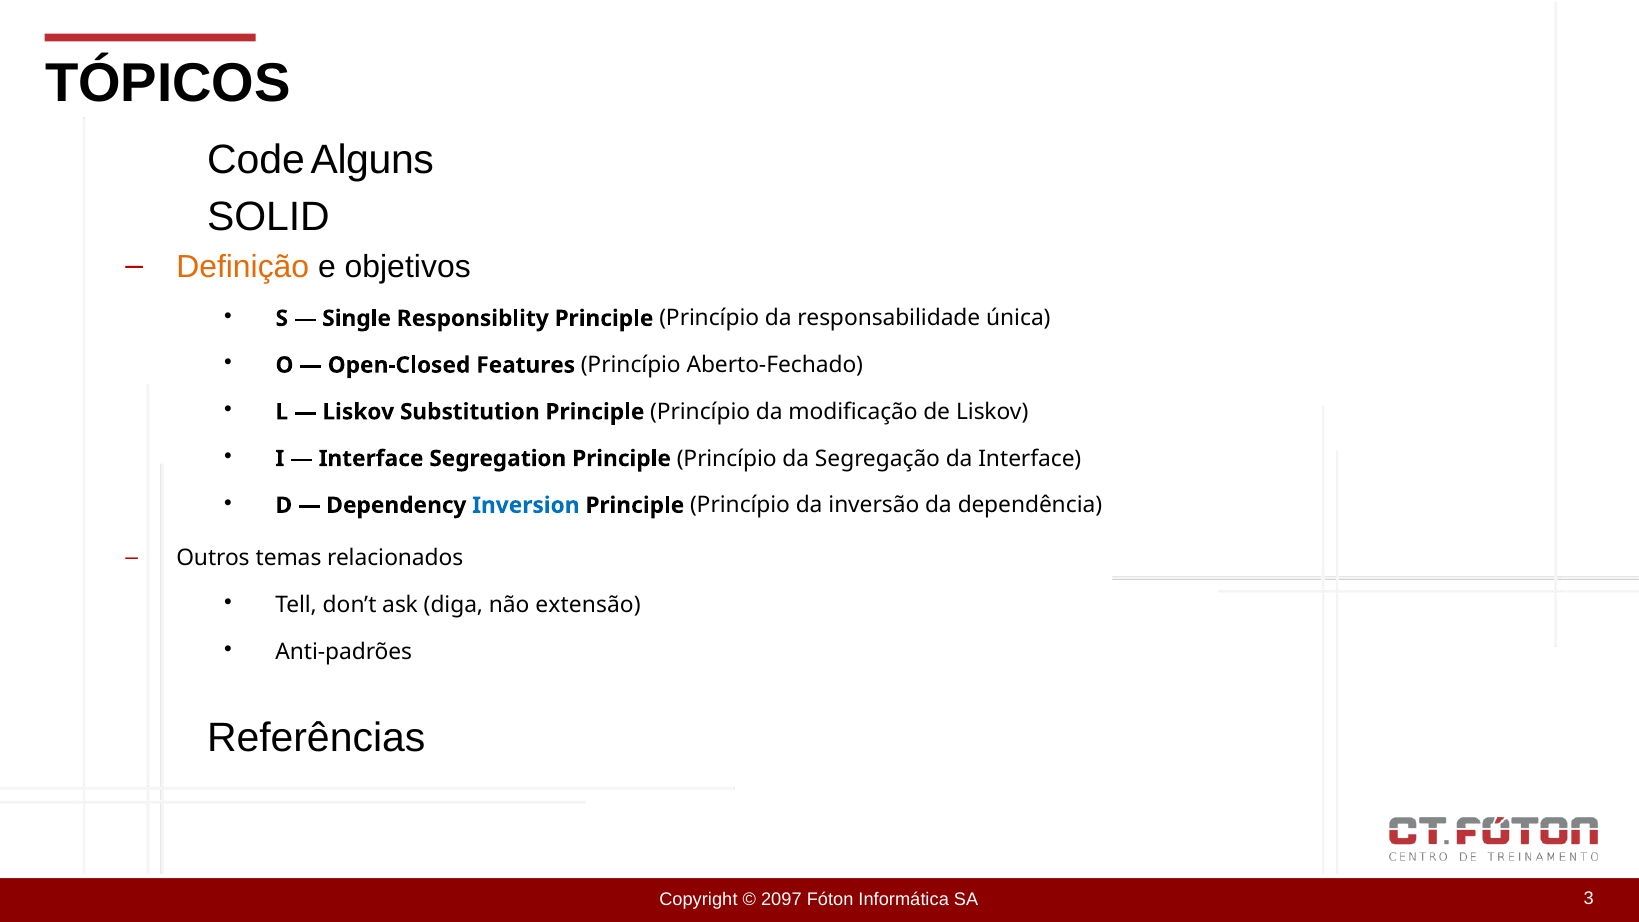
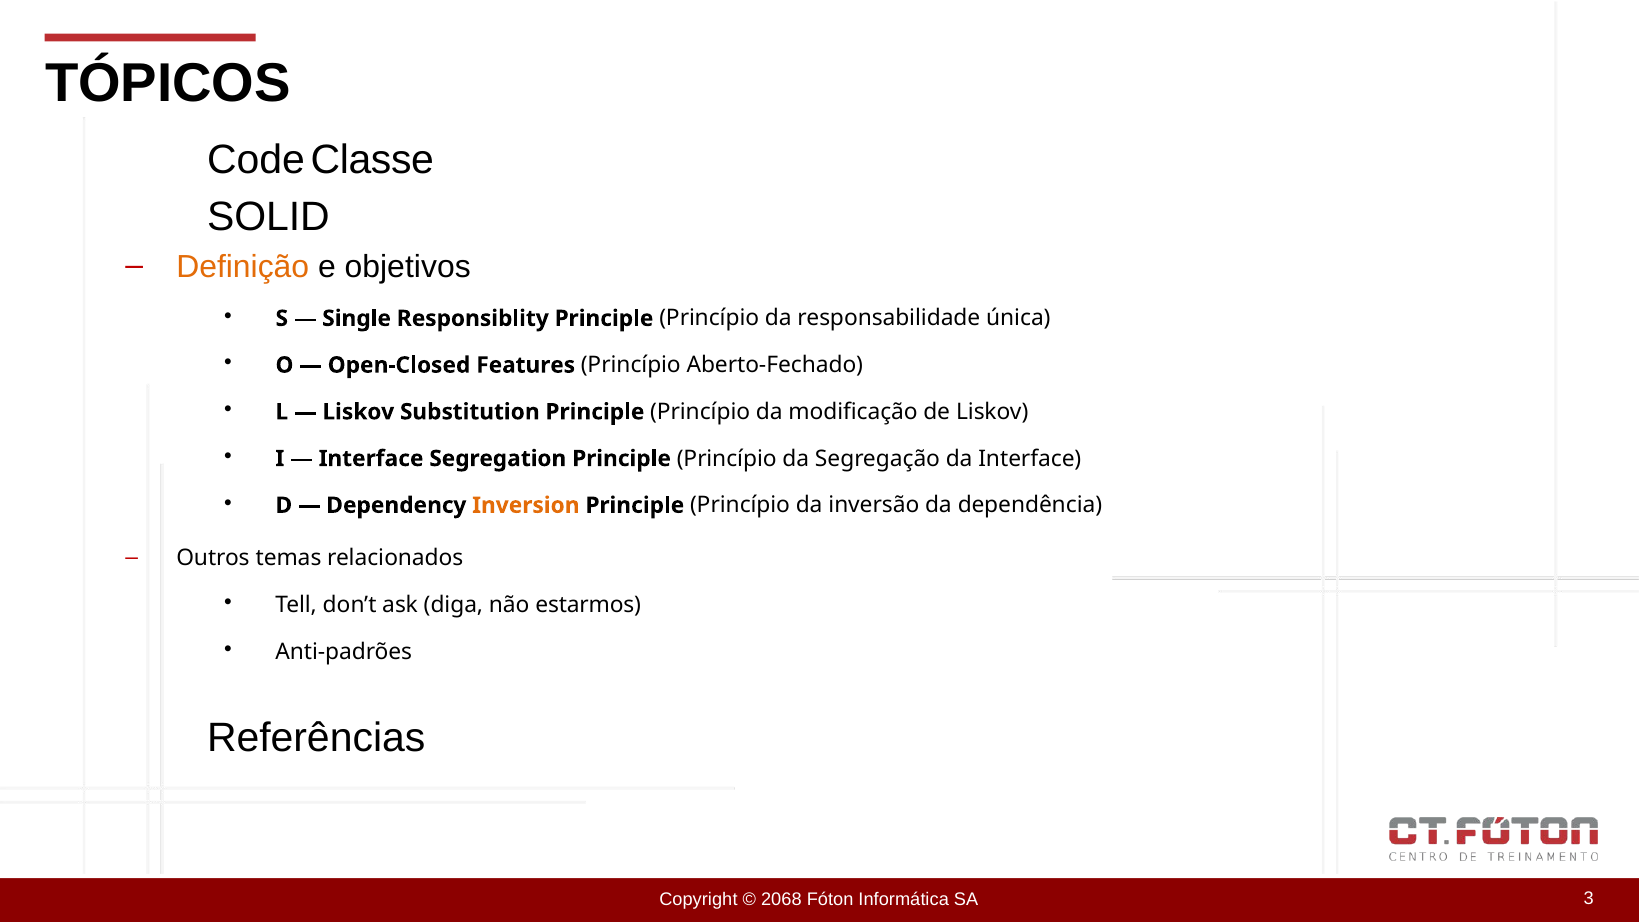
Alguns: Alguns -> Classe (372, 160)
Inversion colour: blue -> orange (526, 505)
extensão: extensão -> estarmos (588, 605)
2097: 2097 -> 2068 (781, 899)
